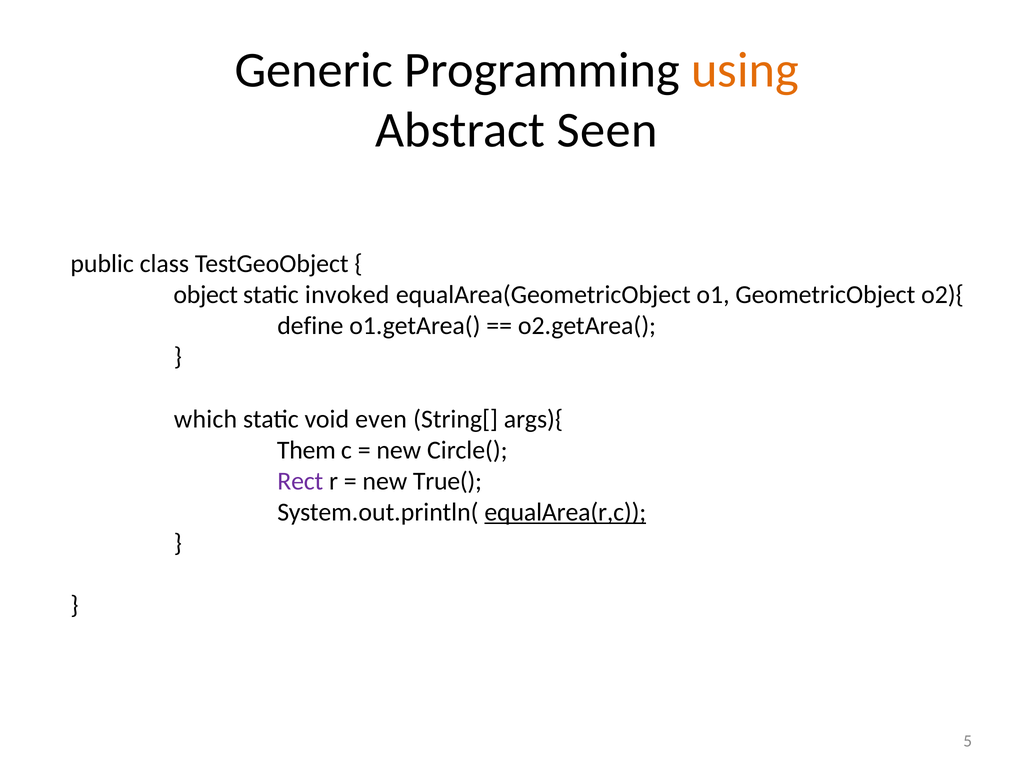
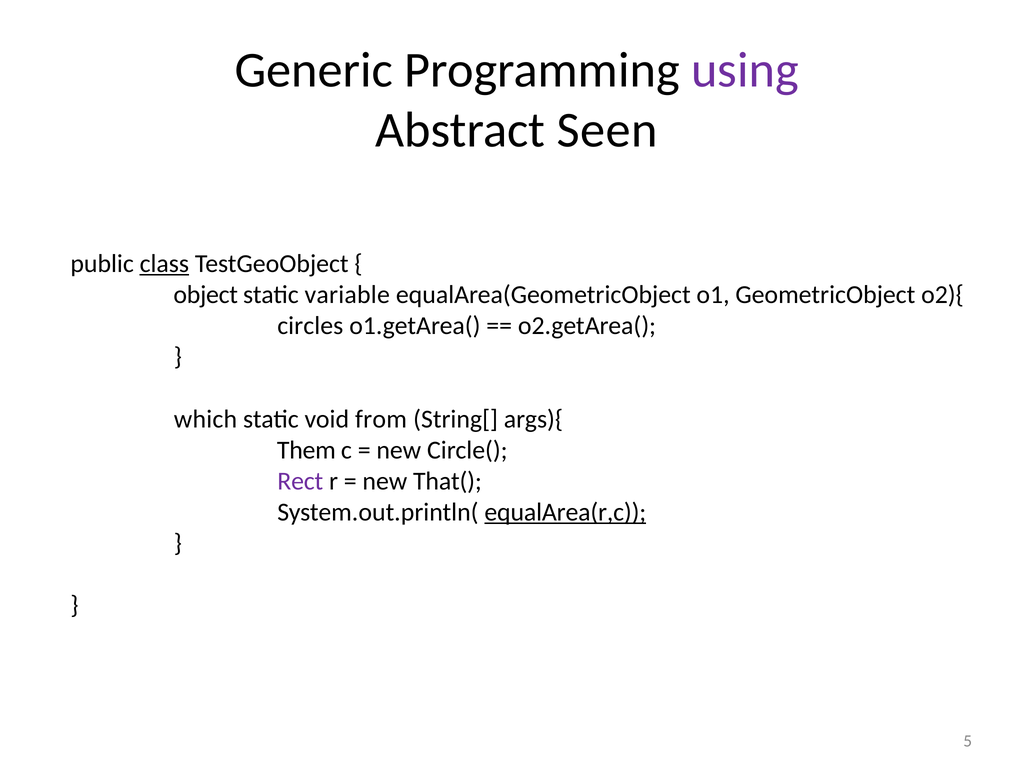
using colour: orange -> purple (745, 70)
class underline: none -> present (164, 264)
invoked: invoked -> variable (347, 295)
define: define -> circles (310, 326)
even: even -> from (381, 419)
True(: True( -> That( (447, 481)
